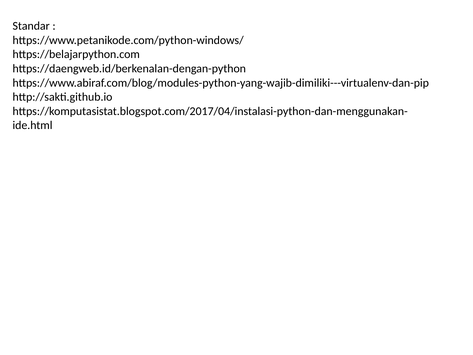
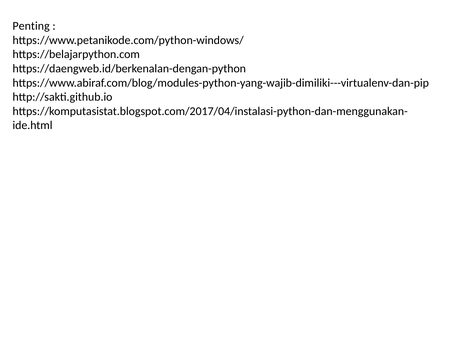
Standar: Standar -> Penting (31, 26)
